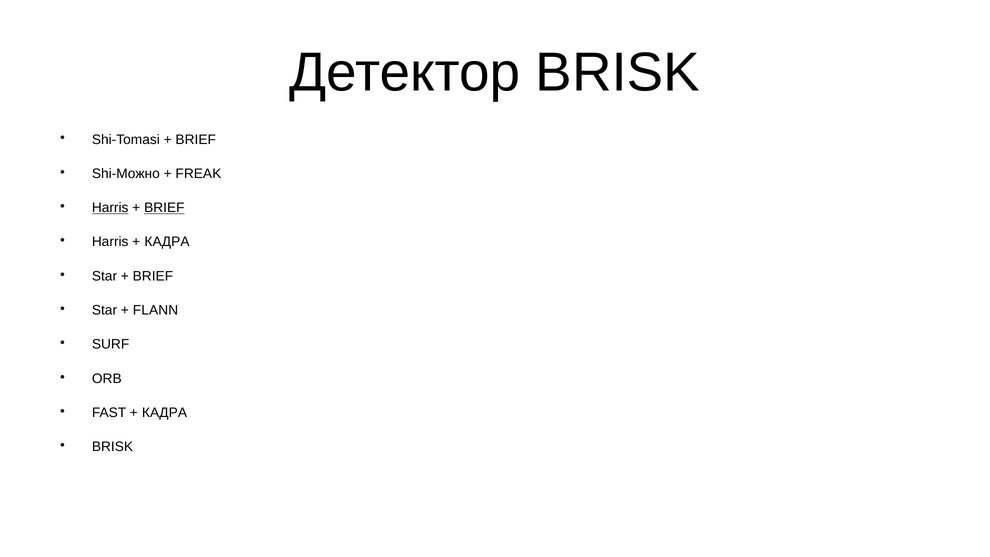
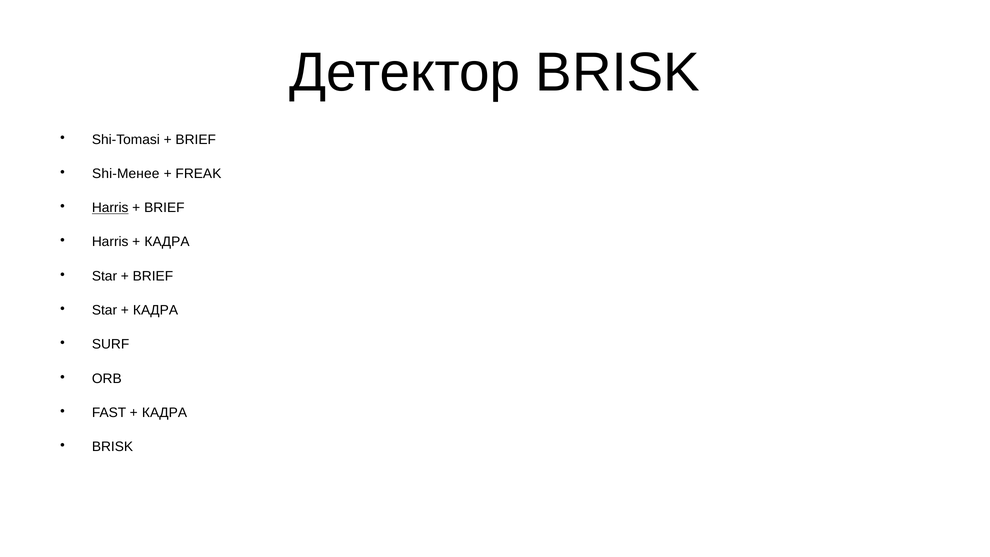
Shi-Можно: Shi-Можно -> Shi-Менее (126, 174)
BRIEF underline: present -> none (164, 208)
FLANN: FLANN -> КАДРА (155, 310)
